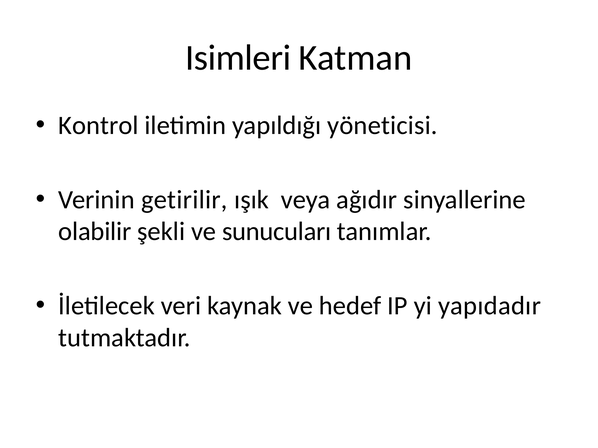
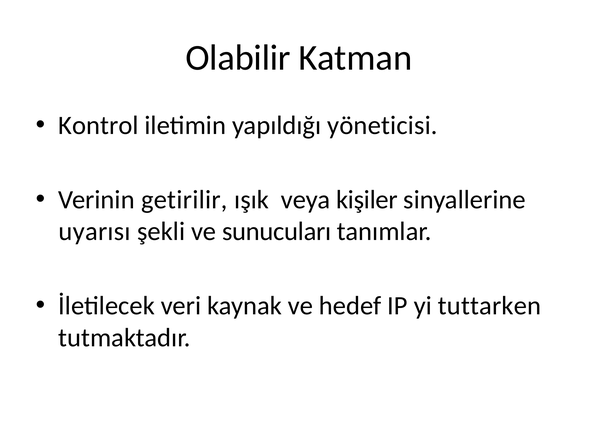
Isimleri: Isimleri -> Olabilir (238, 58)
ağıdır: ağıdır -> kişiler (367, 200)
olabilir: olabilir -> uyarısı (95, 232)
yapıdadır: yapıdadır -> tuttarken (490, 306)
